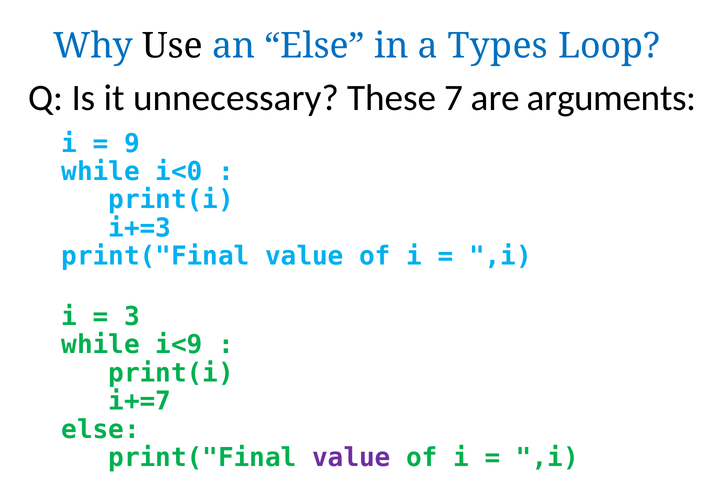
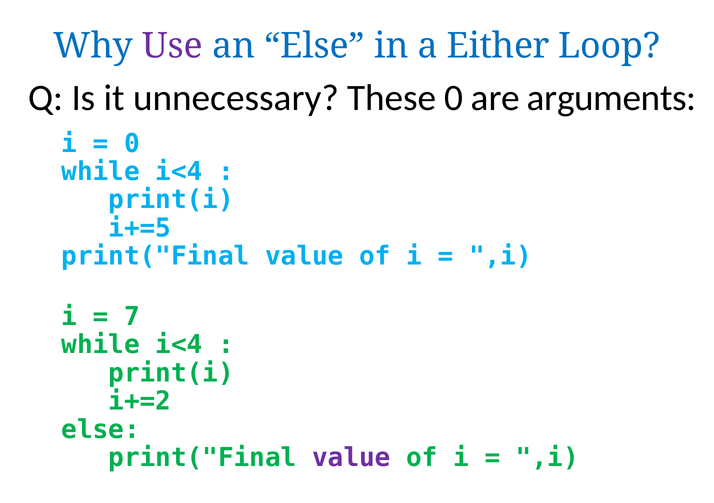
Use colour: black -> purple (173, 46)
Types: Types -> Either (498, 46)
These 7: 7 -> 0 (454, 98)
9: 9 -> 0 (132, 144)
i<0: i<0 -> i<4 (179, 172)
i+=3: i+=3 -> i+=5 (140, 228)
3: 3 -> 7 (132, 317)
i<9: i<9 -> i<4 (179, 345)
i+=7: i+=7 -> i+=2 (140, 401)
